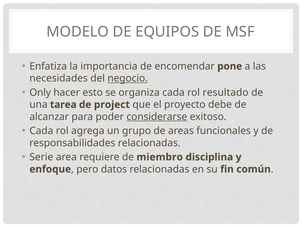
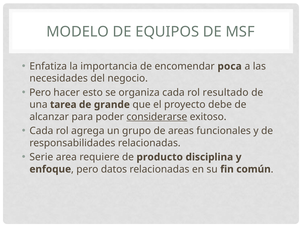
pone: pone -> poca (230, 66)
negocio underline: present -> none (128, 78)
Only: Only -> Pero (40, 92)
project: project -> grande (112, 104)
miembro: miembro -> producto (160, 157)
